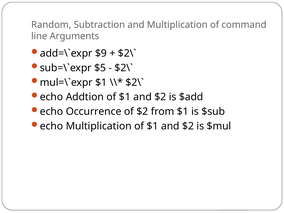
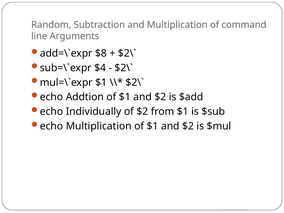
$9: $9 -> $8 (101, 53)
$5: $5 -> $4 (100, 68)
Occurrence: Occurrence -> Individually (94, 112)
